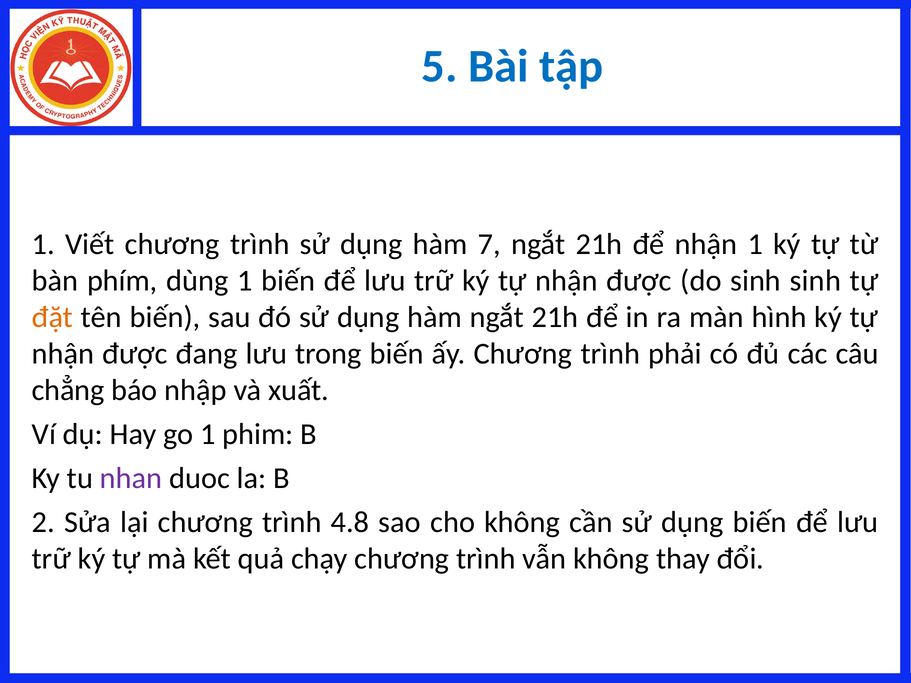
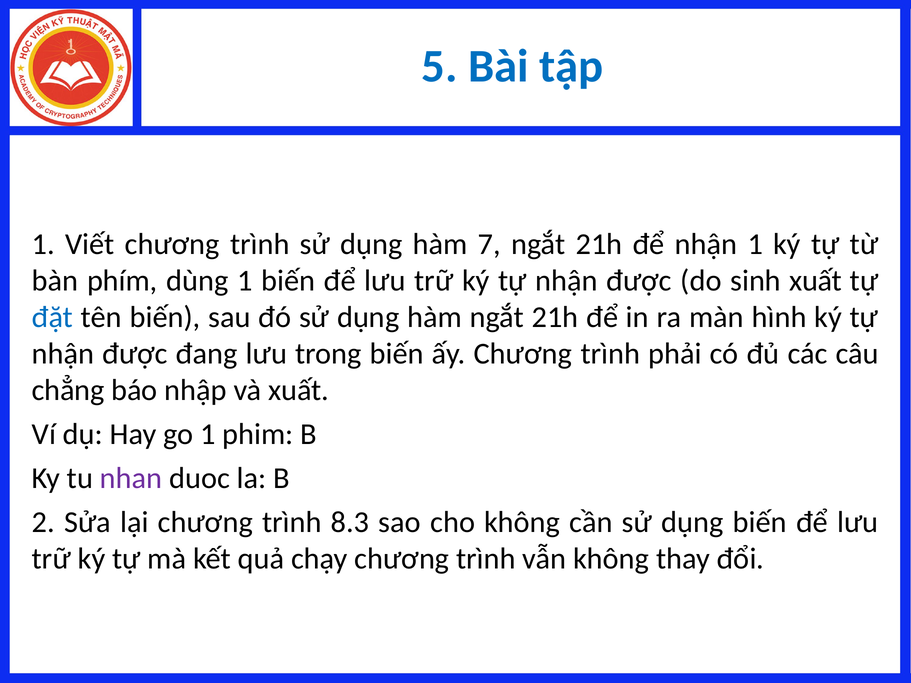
sinh sinh: sinh -> xuất (816, 281)
đặt colour: orange -> blue (53, 317)
4.8: 4.8 -> 8.3 (350, 522)
